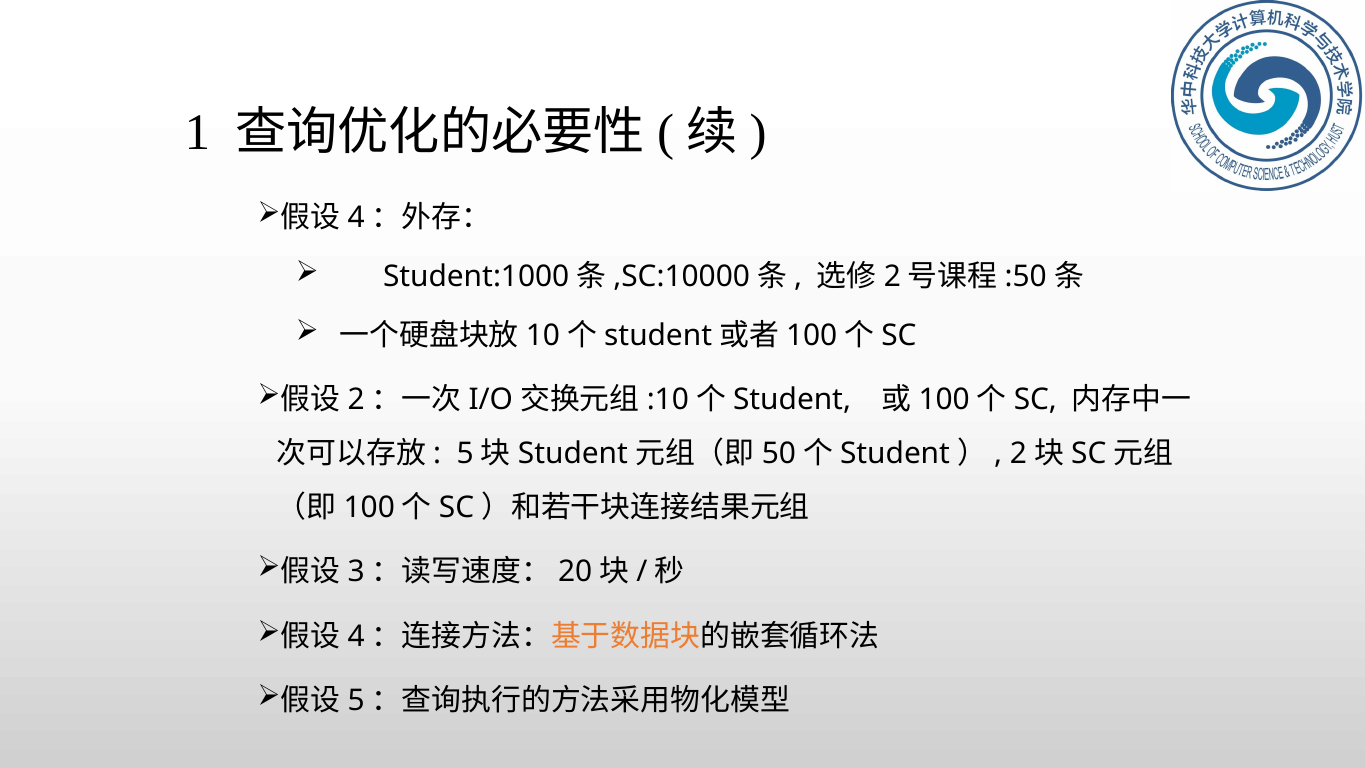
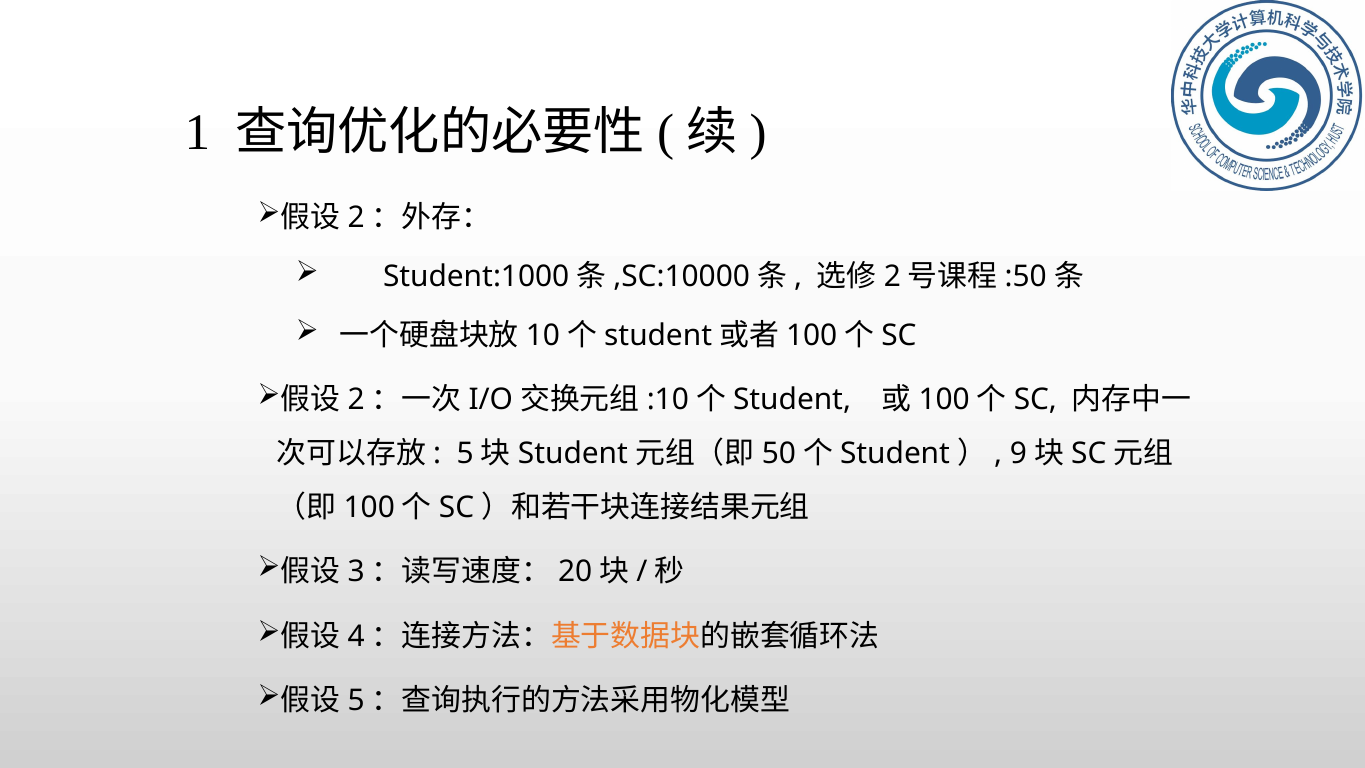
4: 4 -> 2 (356, 217)
2: 2 -> 9 (1018, 454)
